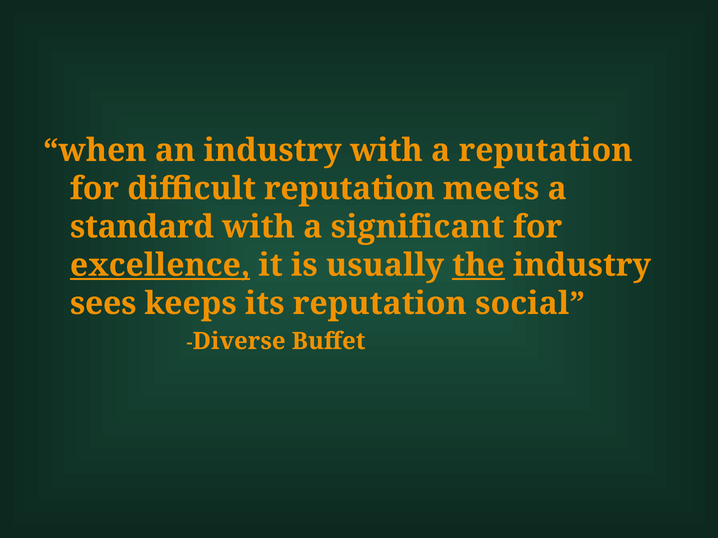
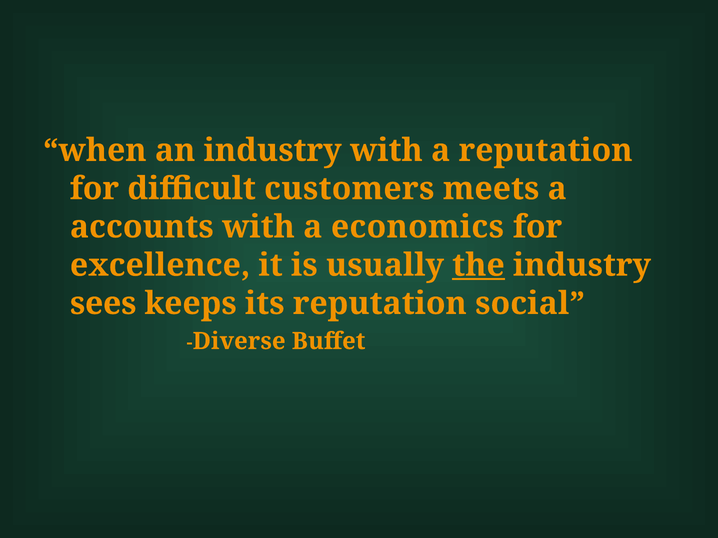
difficult reputation: reputation -> customers (349, 189)
standard: standard -> accounts (142, 227)
significant: significant -> economics (417, 227)
excellence underline: present -> none (160, 265)
